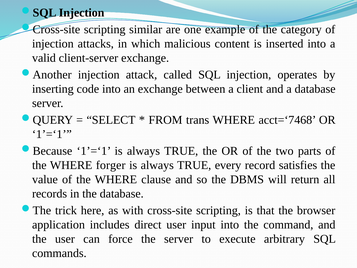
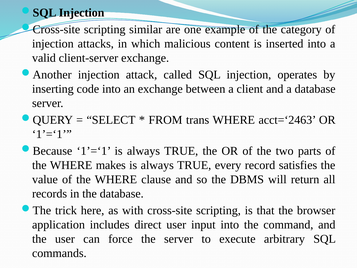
acct=‘7468: acct=‘7468 -> acct=‘2463 (287, 120)
forger: forger -> makes (111, 165)
